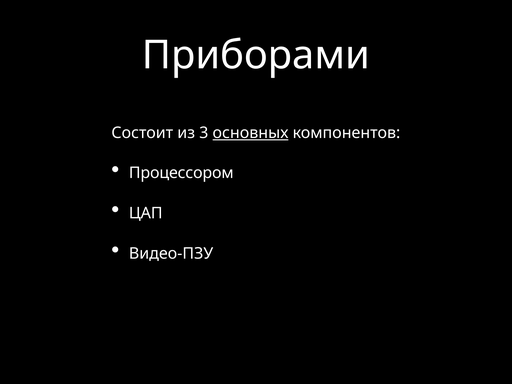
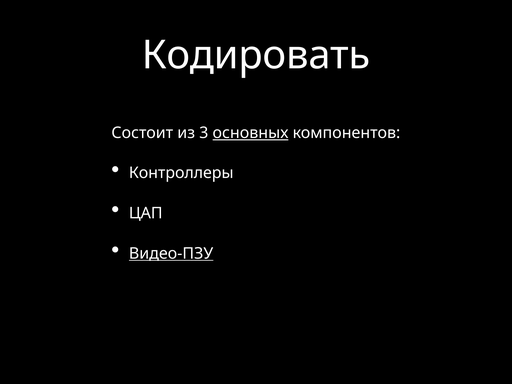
Приборами: Приборами -> Кодировать (256, 55)
Процессором: Процессором -> Контроллеры (181, 173)
Видео-ПЗУ underline: none -> present (171, 253)
